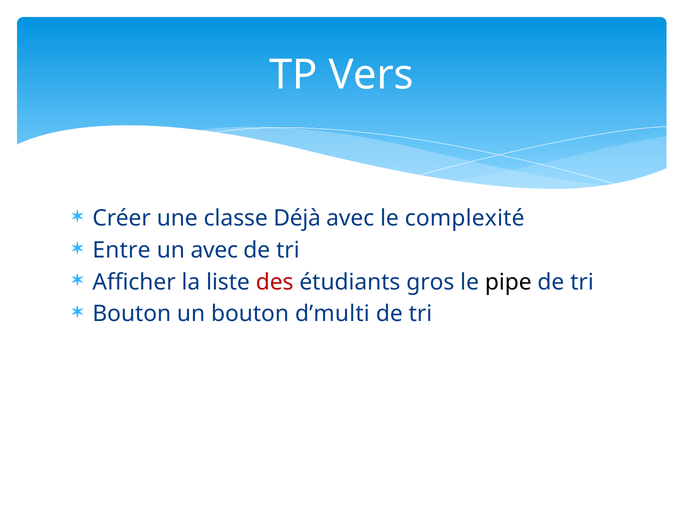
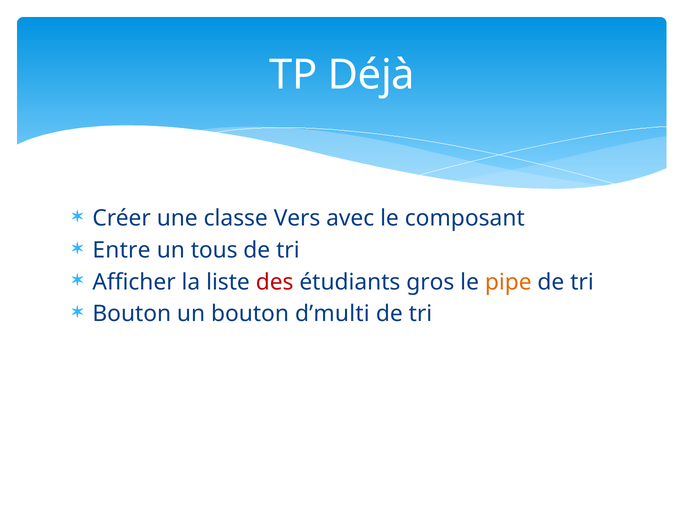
Vers: Vers -> Déjà (371, 75)
Déjà: Déjà -> Vers (297, 219)
complexité: complexité -> composant (465, 219)
un avec: avec -> tous (214, 250)
pipe colour: black -> orange (508, 282)
